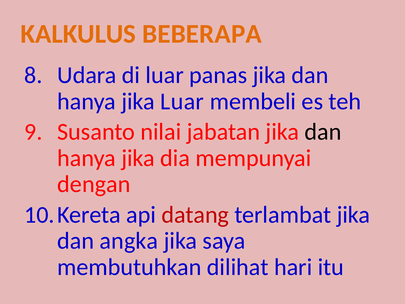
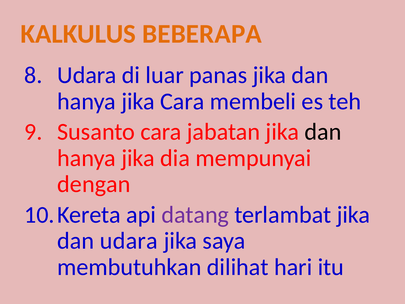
jika Luar: Luar -> Cara (182, 101)
Susanto nilai: nilai -> cara (161, 132)
datang colour: red -> purple (195, 215)
dan angka: angka -> udara (129, 241)
